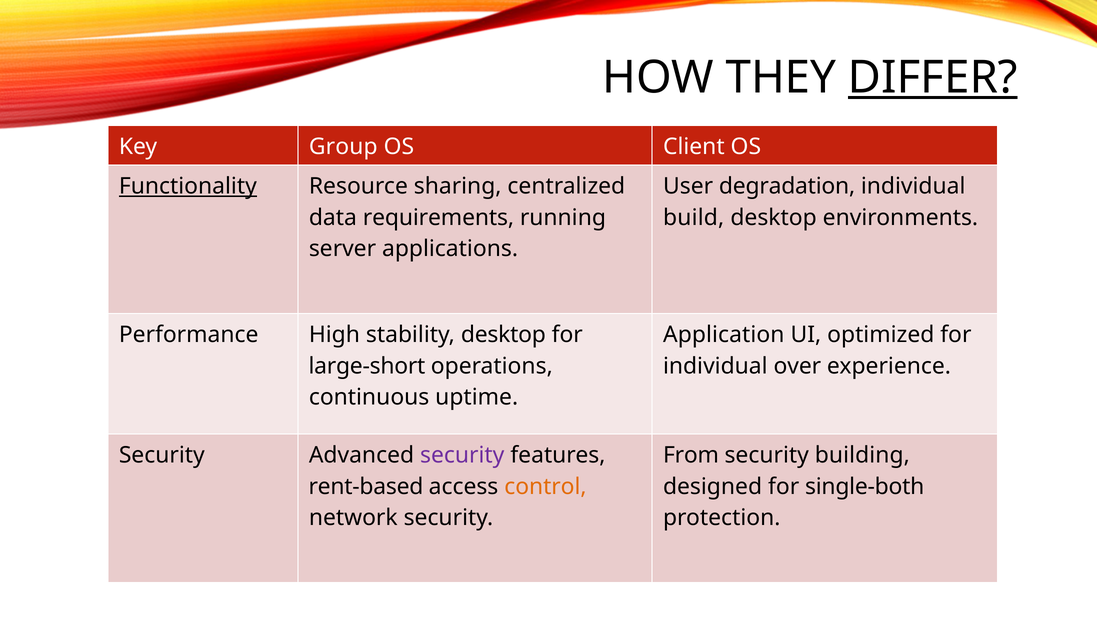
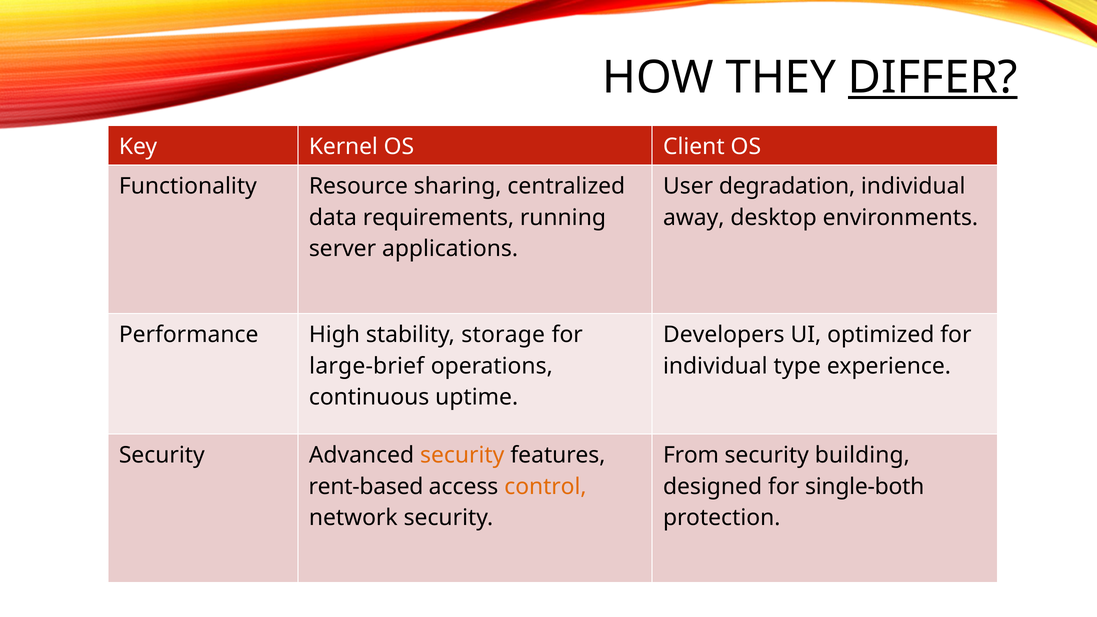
Group: Group -> Kernel (343, 147)
Functionality underline: present -> none (188, 186)
build: build -> away (694, 218)
stability desktop: desktop -> storage (503, 335)
Application: Application -> Developers (724, 335)
large-short: large-short -> large-brief (367, 366)
over: over -> type (797, 366)
security colour: purple -> orange (462, 455)
